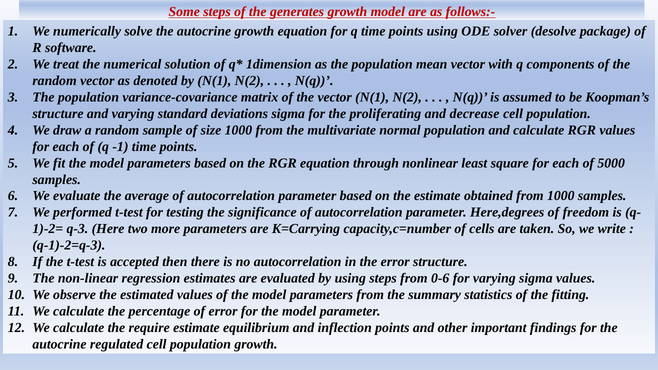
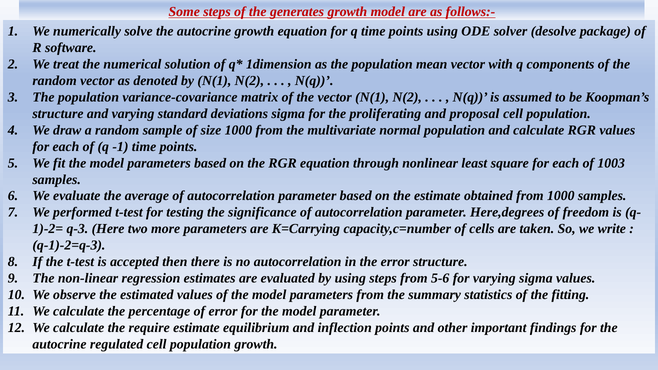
decrease: decrease -> proposal (475, 114)
5000: 5000 -> 1003 (611, 163)
0-6: 0-6 -> 5-6 (440, 278)
